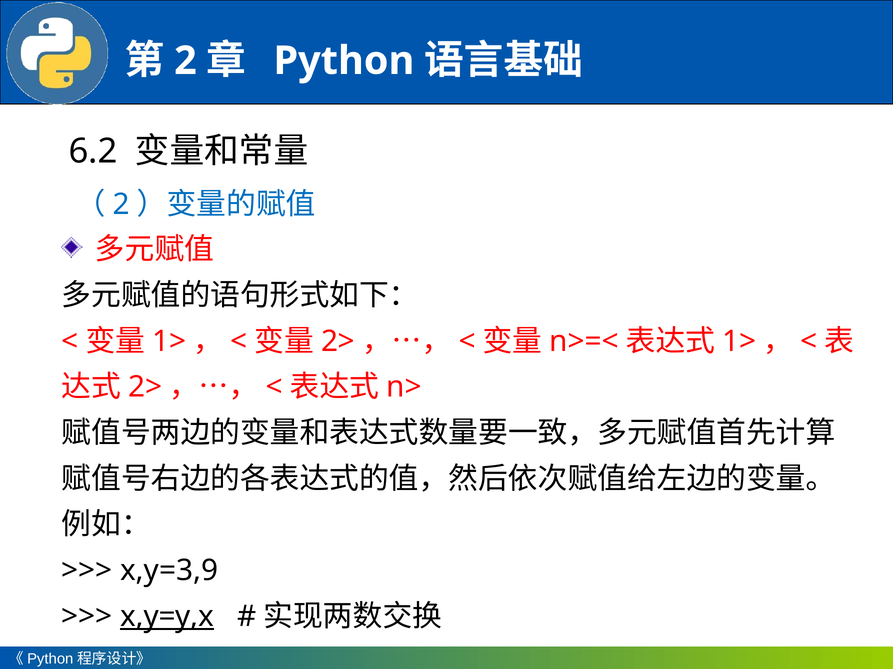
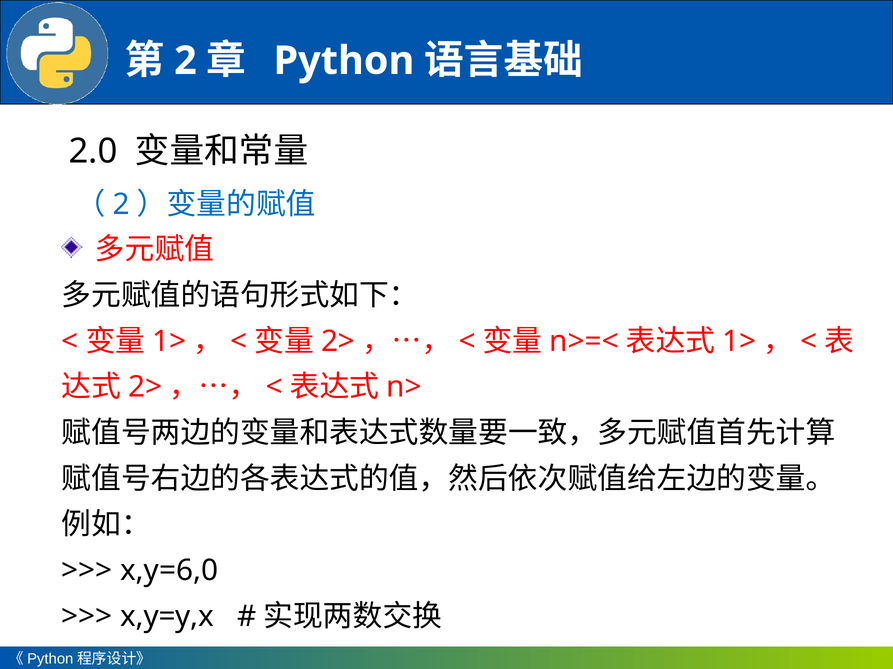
6.2: 6.2 -> 2.0 (93, 152)
x,y=3,9: x,y=3,9 -> x,y=6,0 (169, 571)
x,y=y,x underline: present -> none (167, 617)
